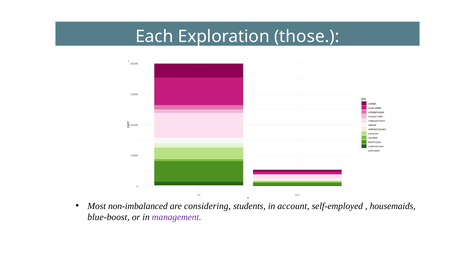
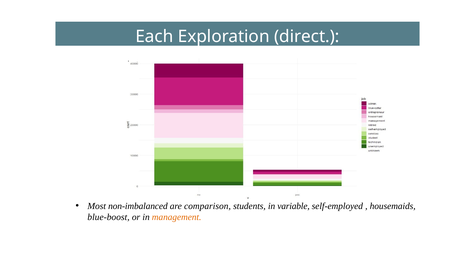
those: those -> direct (307, 37)
considering: considering -> comparison (207, 206)
account: account -> variable (294, 206)
management colour: purple -> orange (177, 217)
